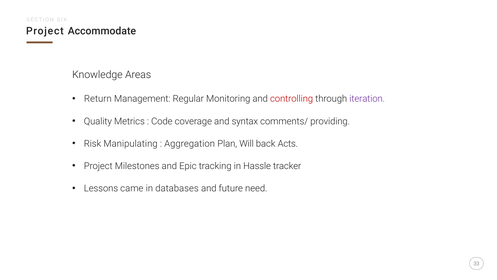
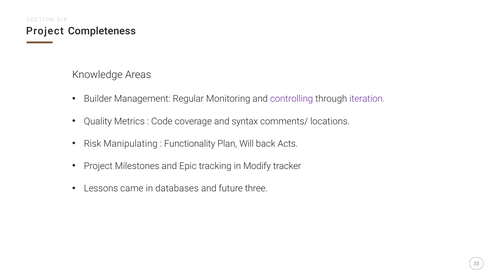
Accommodate: Accommodate -> Completeness (102, 31)
Return: Return -> Builder (98, 99)
controlling colour: red -> purple (292, 99)
providing: providing -> locations (330, 121)
Aggregation: Aggregation -> Functionality (190, 143)
Hassle: Hassle -> Modify (257, 166)
need: need -> three (256, 188)
